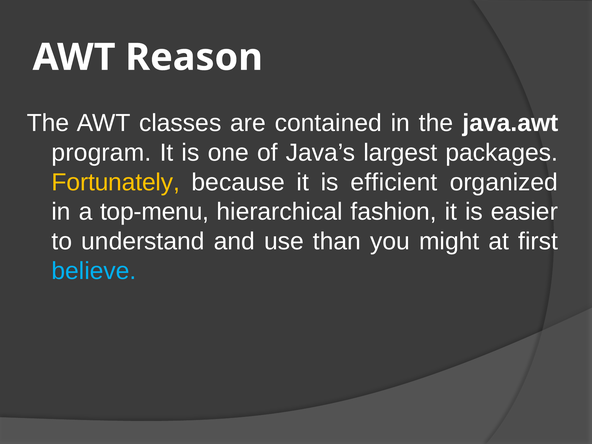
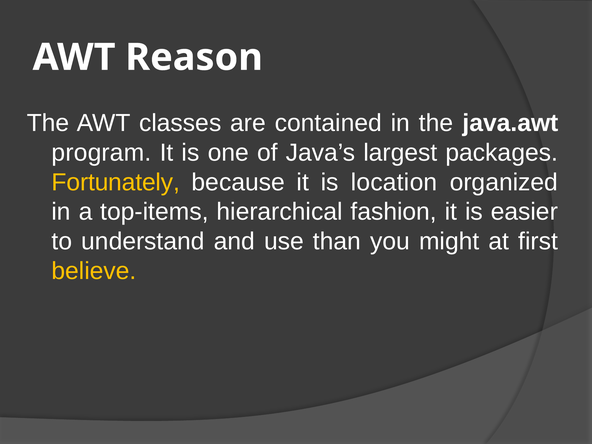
efficient: efficient -> location (394, 182)
top-menu: top-menu -> top-items (154, 212)
believe colour: light blue -> yellow (94, 271)
